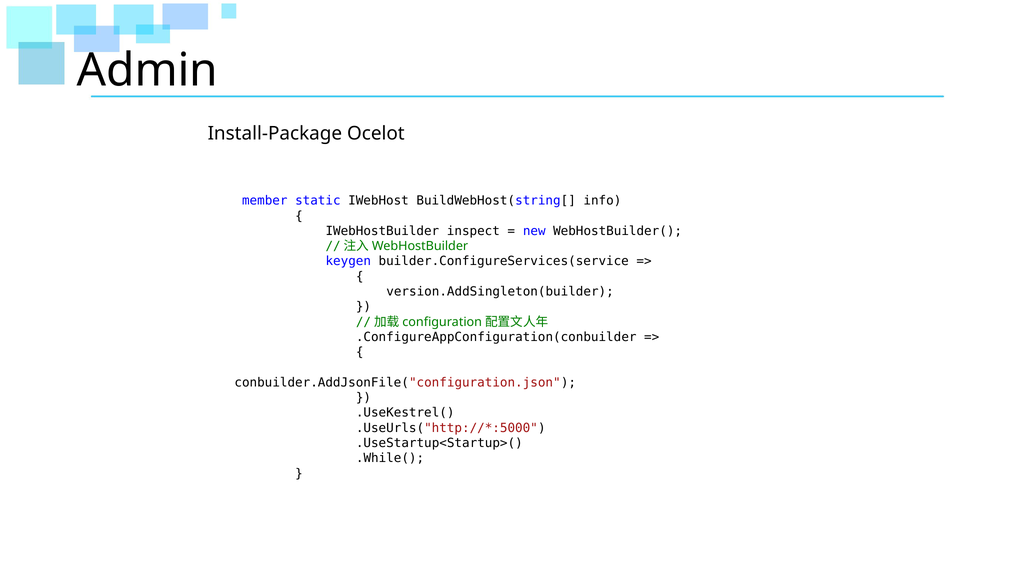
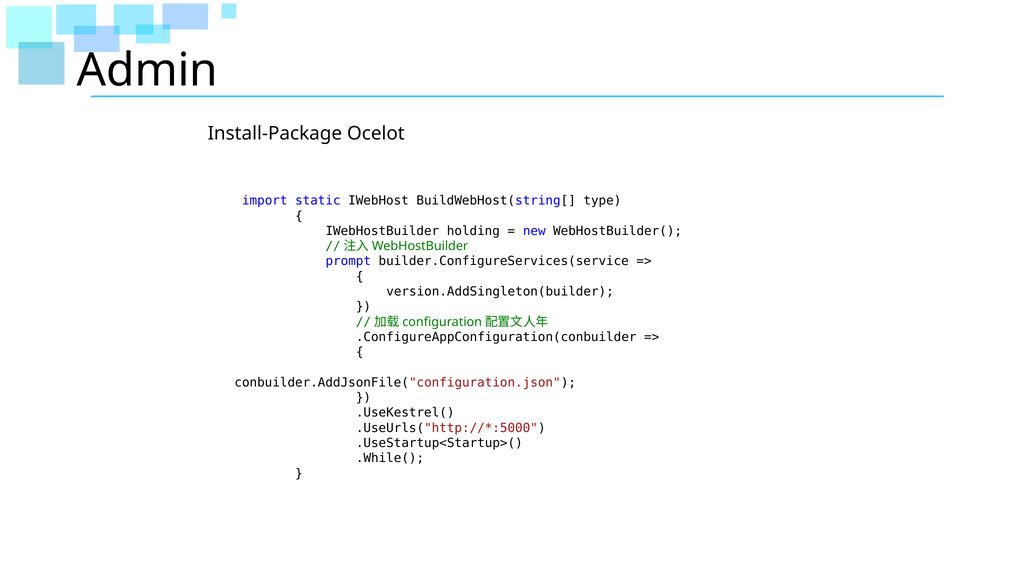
member: member -> import (265, 201)
info: info -> type (602, 201)
inspect: inspect -> holding (473, 231)
keygen: keygen -> prompt (348, 261)
